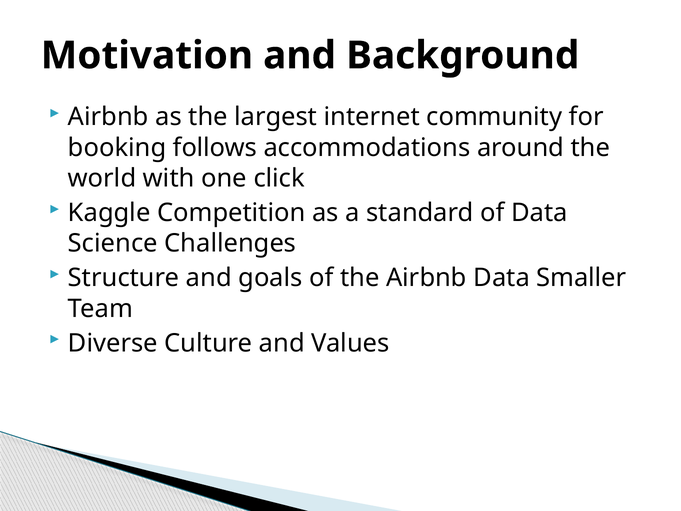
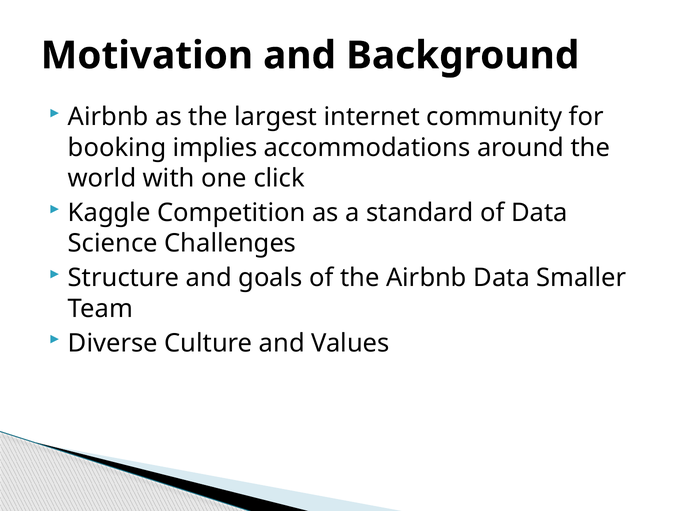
follows: follows -> implies (215, 148)
